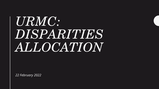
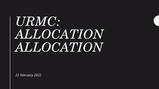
DISPARITIES: DISPARITIES -> ALLOCATION (60, 35)
